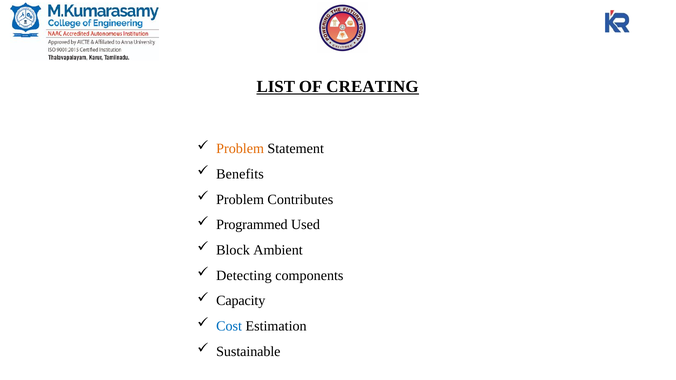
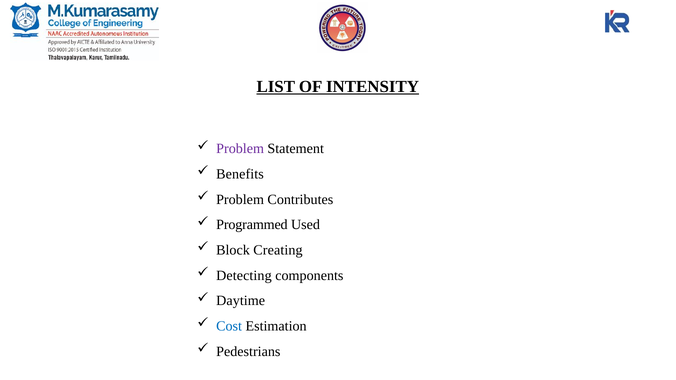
CREATING: CREATING -> INTENSITY (372, 87)
Problem colour: orange -> purple (240, 149)
Ambient: Ambient -> Creating (278, 250)
Capacity: Capacity -> Daytime (241, 301)
Sustainable: Sustainable -> Pedestrians (248, 352)
